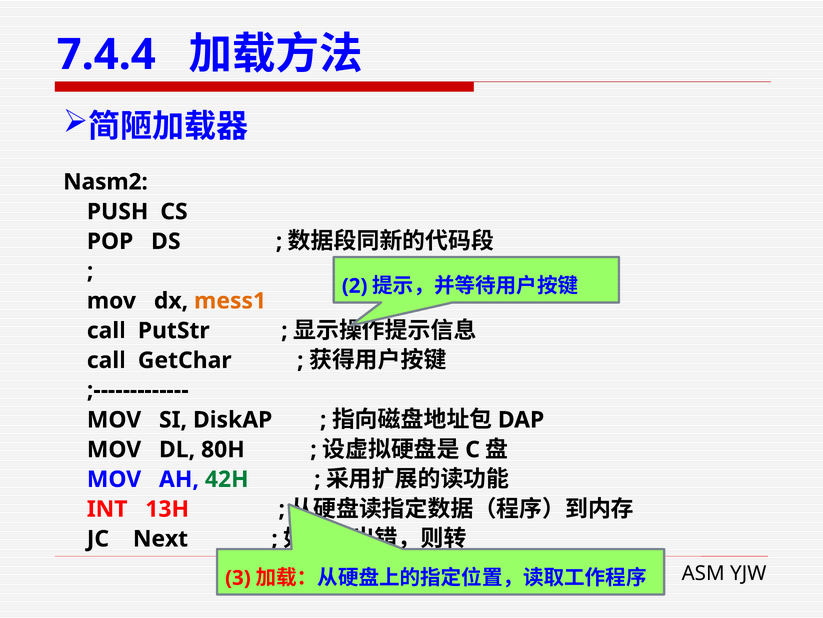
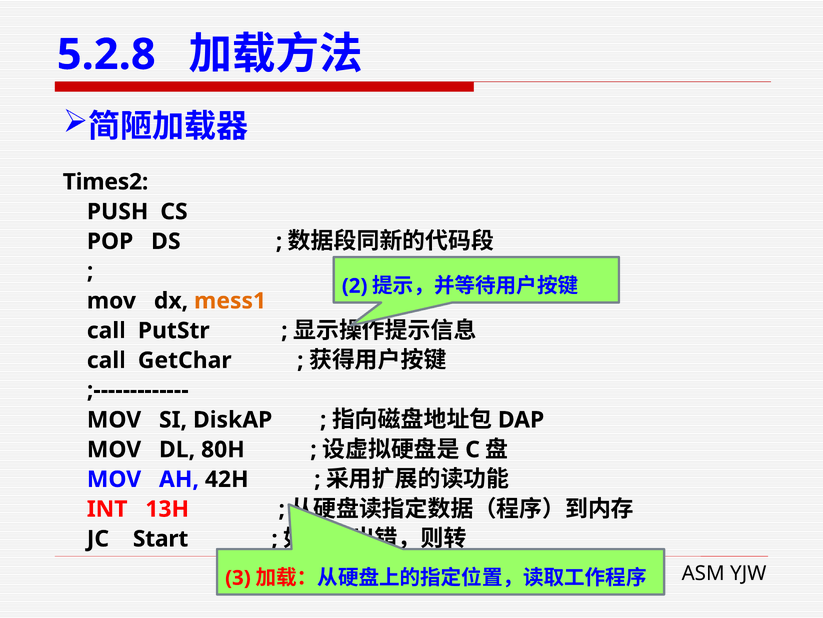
7.4.4: 7.4.4 -> 5.2.8 (106, 55)
Nasm2: Nasm2 -> Times2 (106, 182)
42H colour: green -> black (227, 479)
Next: Next -> Start (161, 538)
